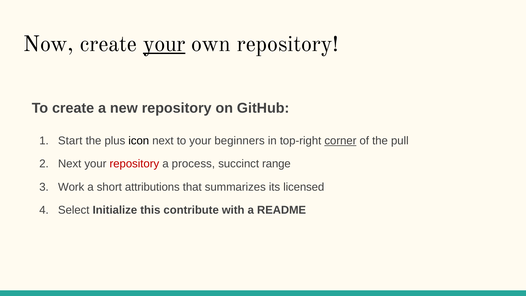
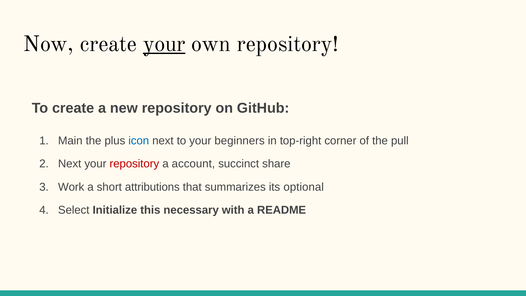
Start: Start -> Main (70, 141)
icon colour: black -> blue (139, 141)
corner underline: present -> none (340, 141)
process: process -> account (193, 164)
range: range -> share (276, 164)
licensed: licensed -> optional (304, 187)
contribute: contribute -> necessary (191, 210)
